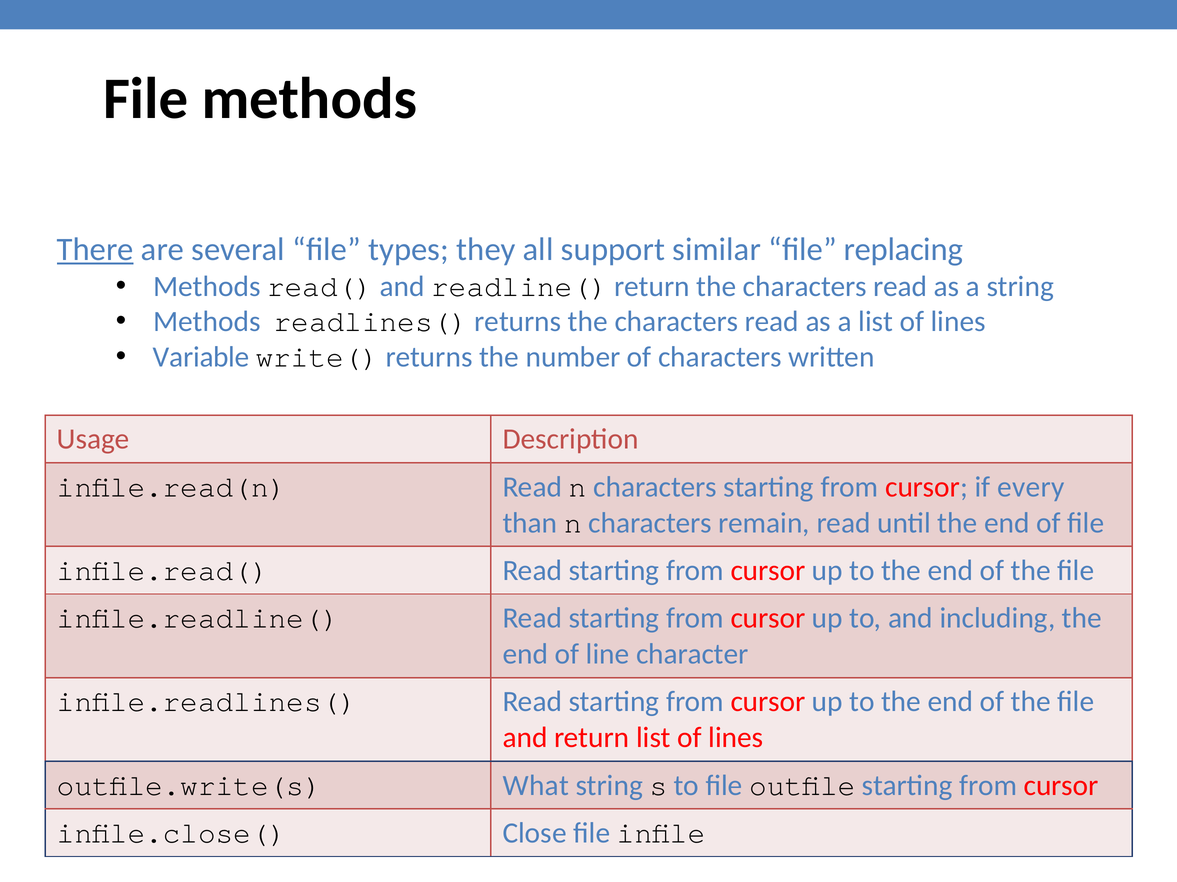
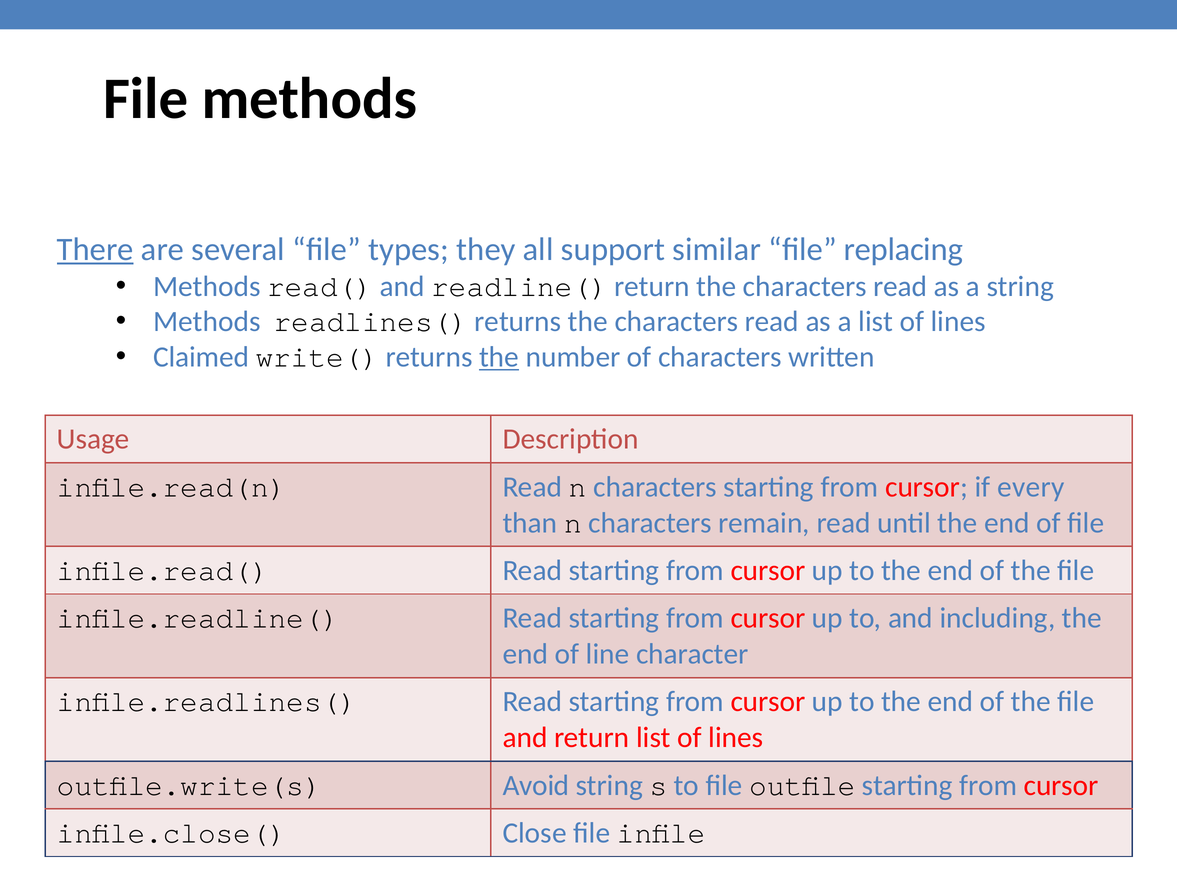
Variable: Variable -> Claimed (201, 357)
the underline: none -> present (499, 357)
What: What -> Avoid (536, 786)
